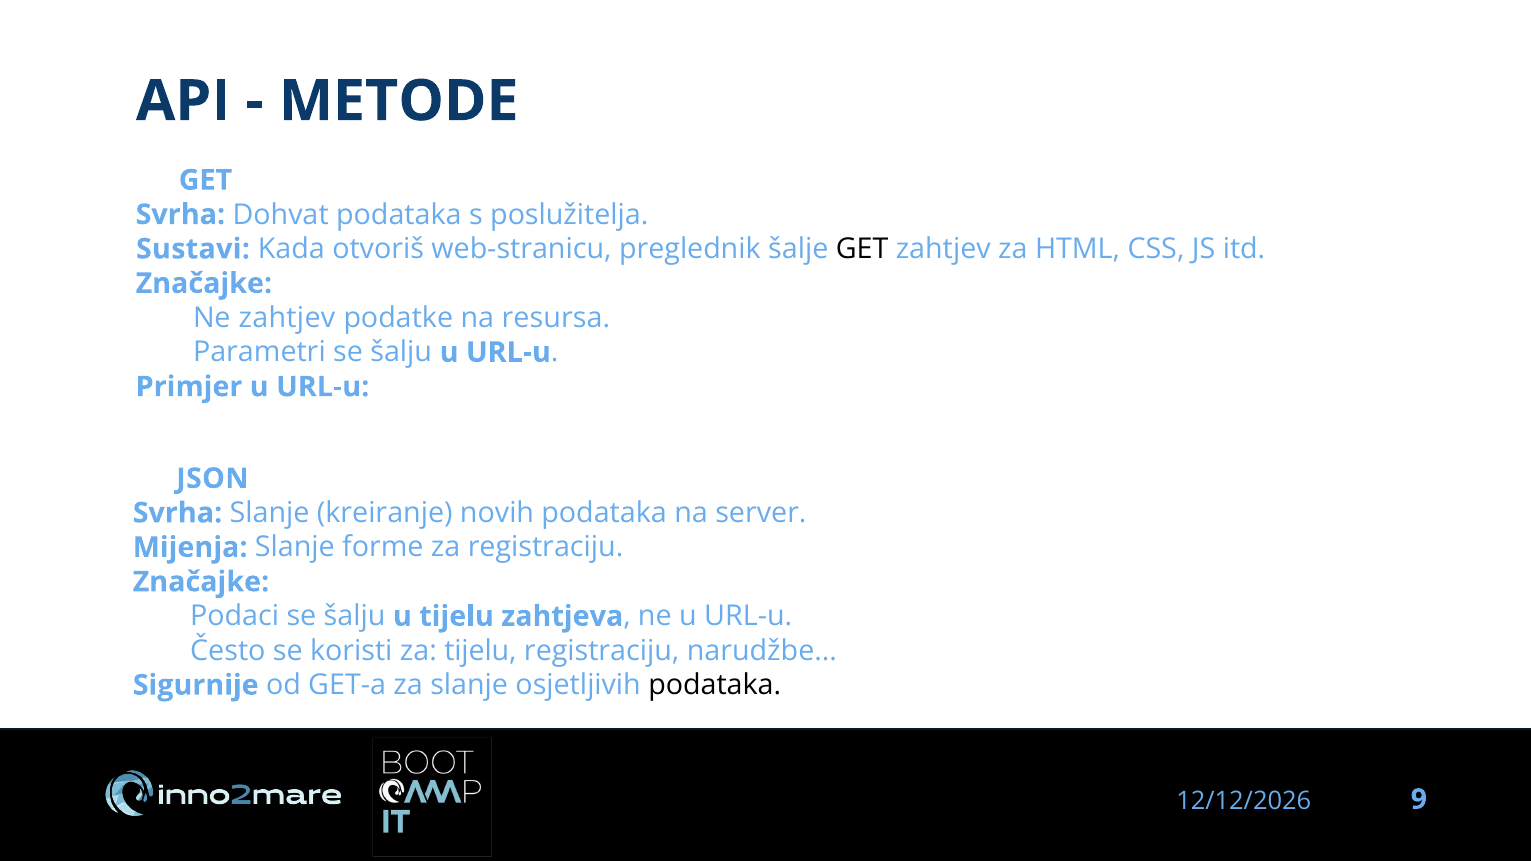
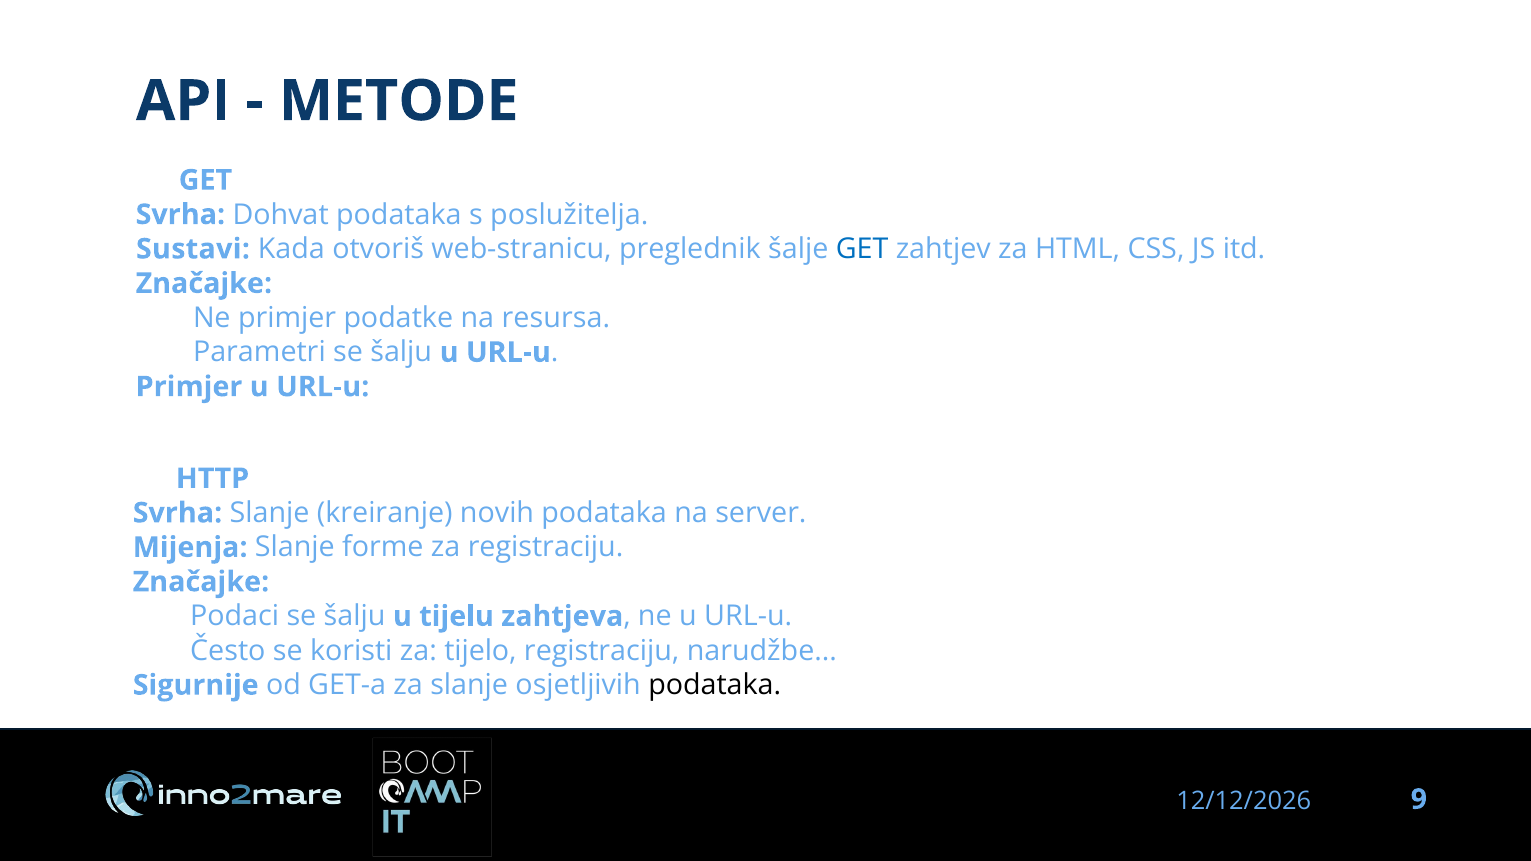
GET colour: black -> blue (862, 249)
Ne zahtjev: zahtjev -> primjer (287, 318)
JSON: JSON -> HTTP (213, 479)
za tijelu: tijelu -> tijelo (480, 651)
